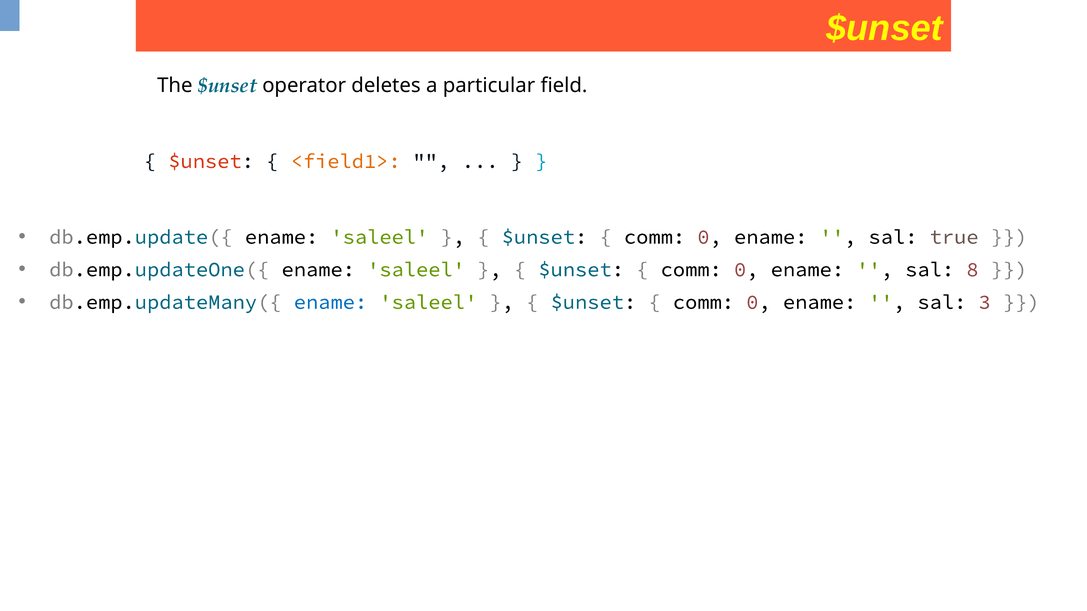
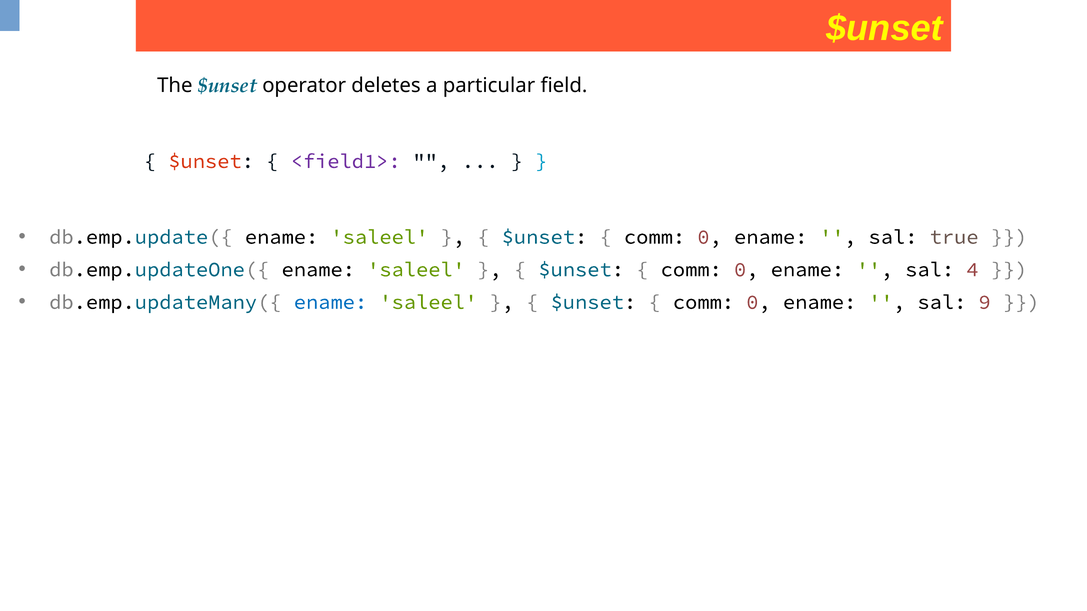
<field1> colour: orange -> purple (346, 161)
8: 8 -> 4 (972, 270)
3: 3 -> 9 (985, 302)
